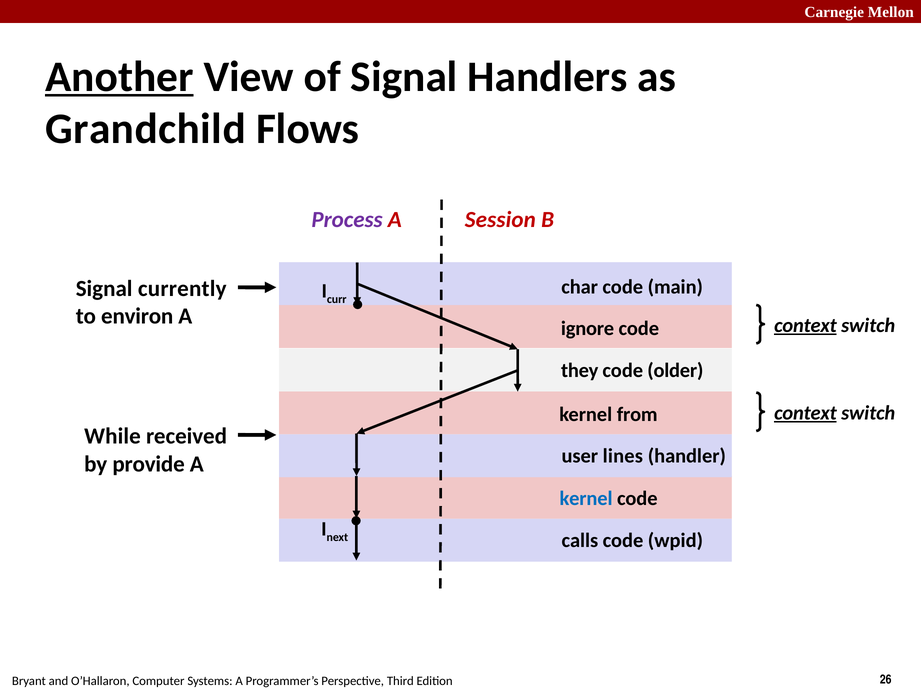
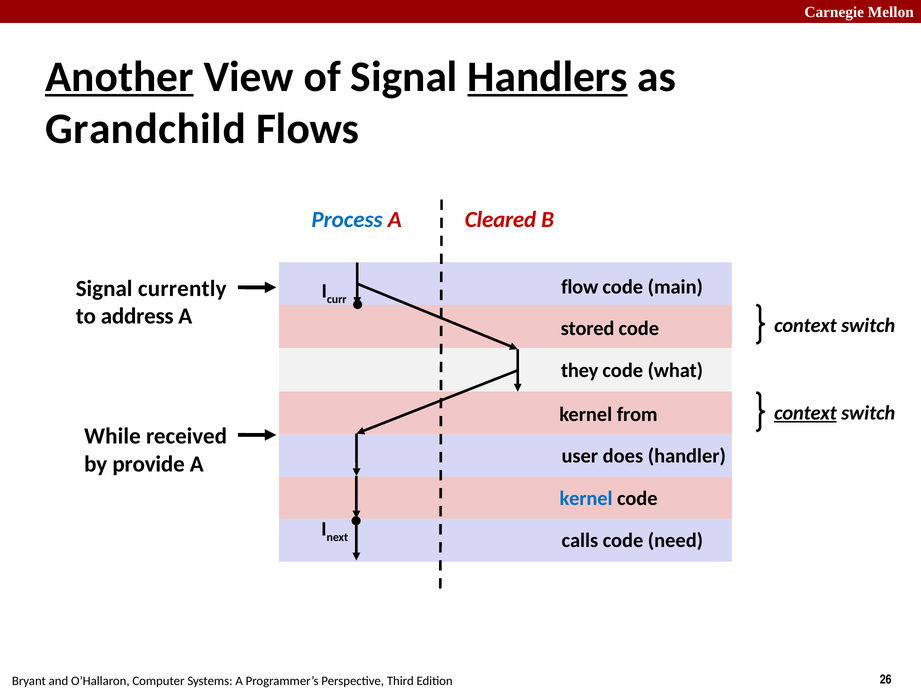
Handlers underline: none -> present (547, 77)
Process colour: purple -> blue (347, 219)
Session: Session -> Cleared (501, 219)
char: char -> flow (580, 287)
environ: environ -> address (137, 316)
context underline: present -> none (806, 325)
ignore: ignore -> stored (588, 329)
older: older -> what (675, 370)
lines: lines -> does (623, 456)
wpid: wpid -> need (675, 540)
